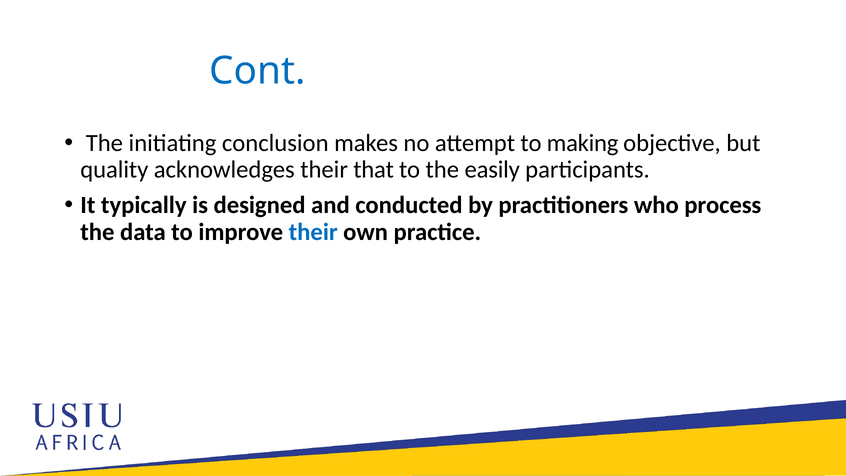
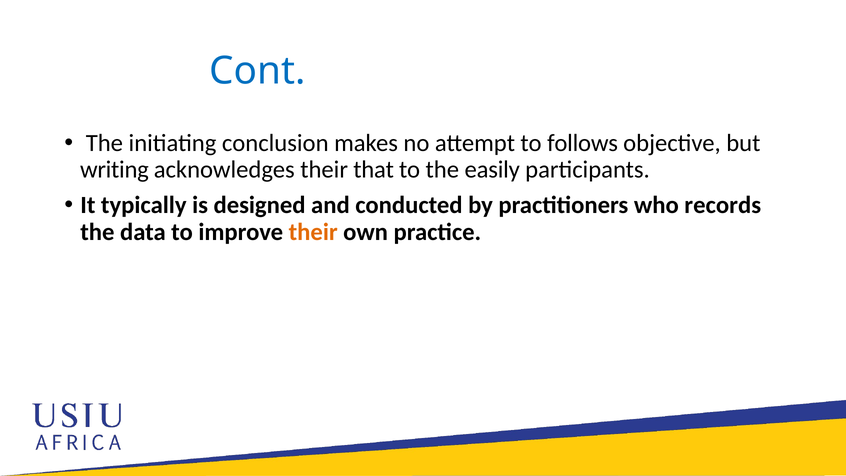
making: making -> follows (583, 143)
quality: quality -> writing (114, 170)
process: process -> records (723, 205)
their colour: blue -> orange (313, 232)
